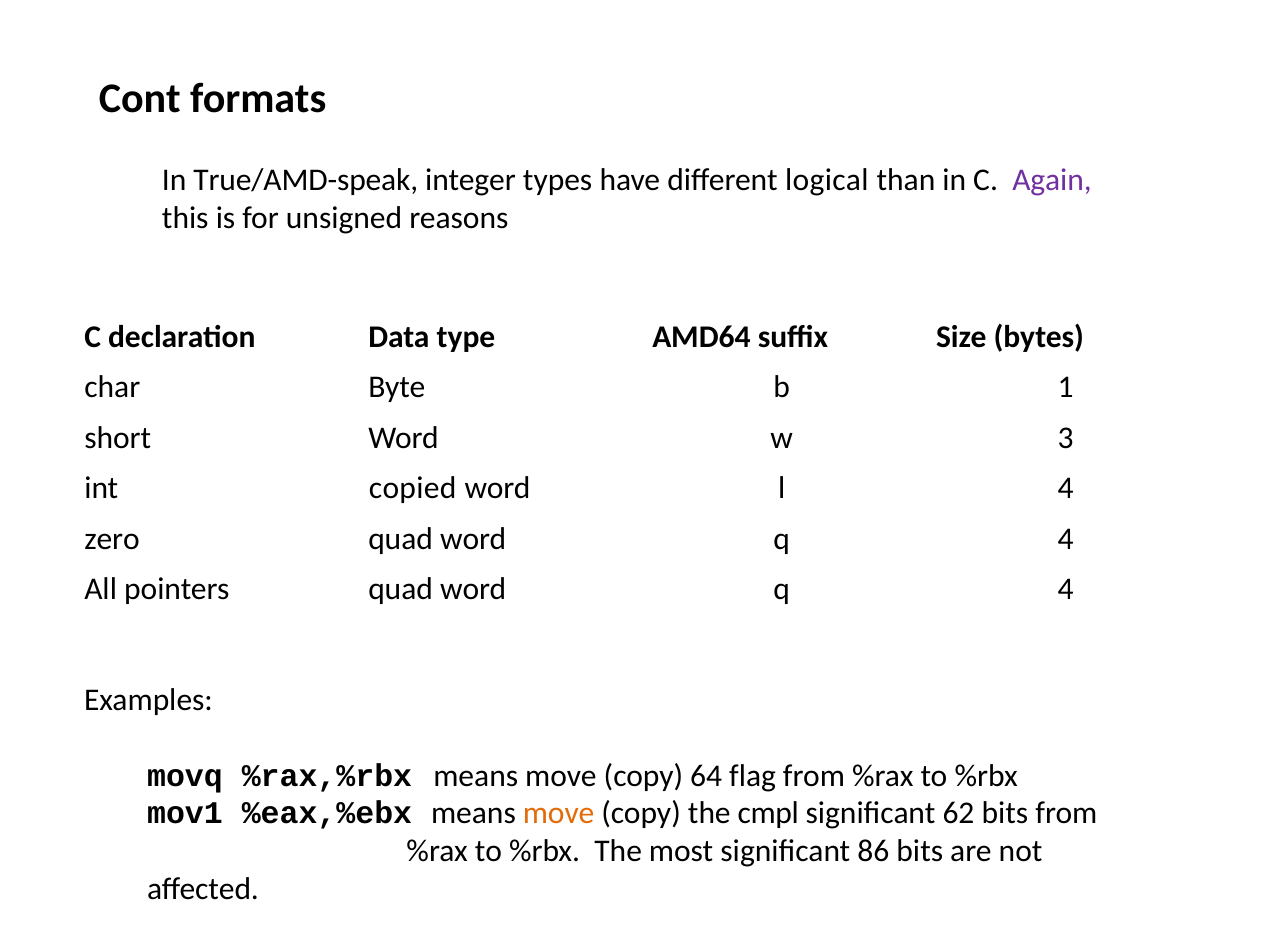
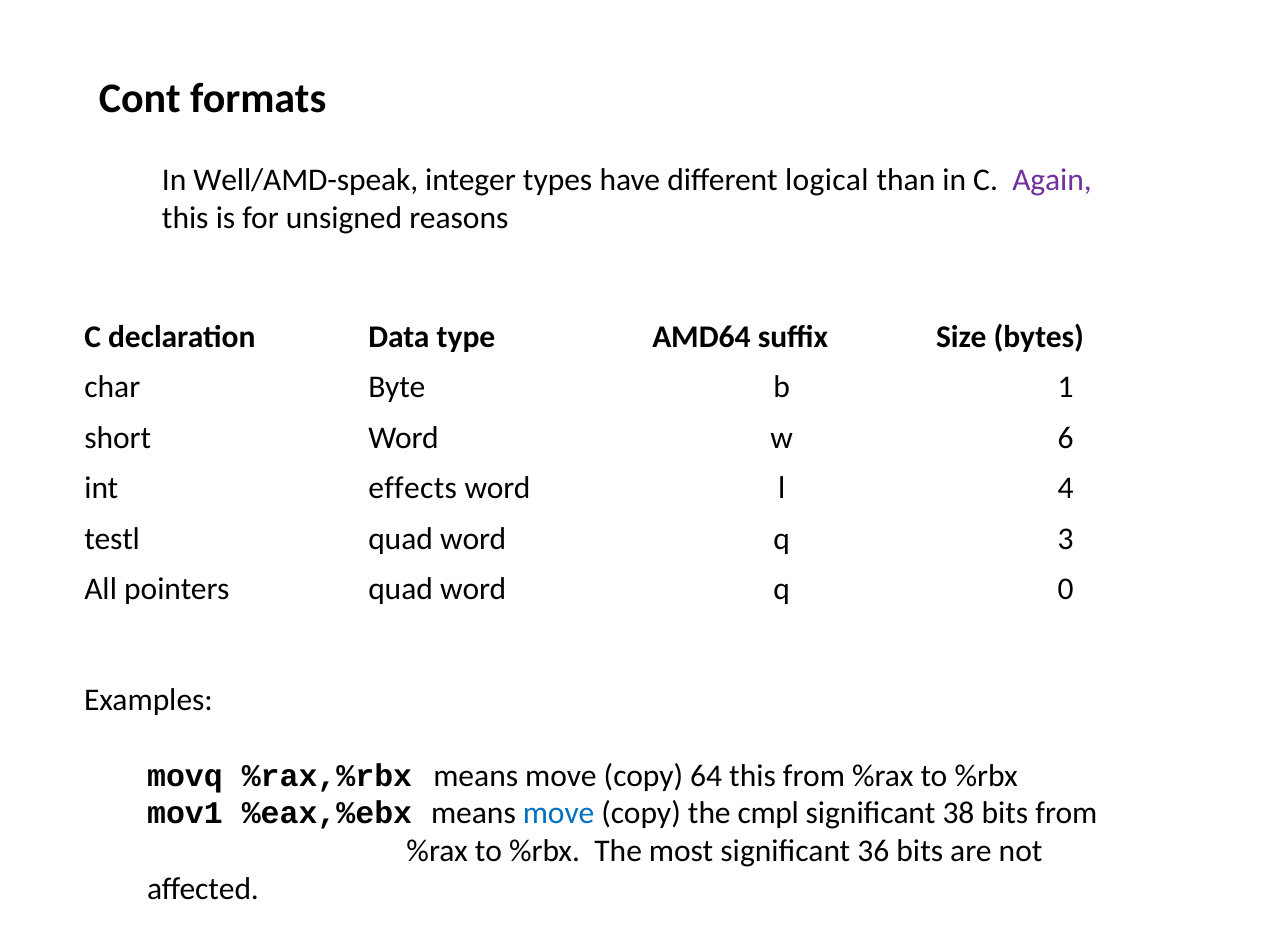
True/AMD-speak: True/AMD-speak -> Well/AMD-speak (306, 180)
3: 3 -> 6 (1066, 438)
copied: copied -> effects (413, 489)
zero: zero -> testl (112, 539)
4: 4 -> 3 (1066, 539)
4: 4 -> 0 (1066, 590)
64 flag: flag -> this (753, 776)
move colour: orange -> blue (559, 814)
62: 62 -> 38 (958, 814)
86: 86 -> 36 (873, 852)
